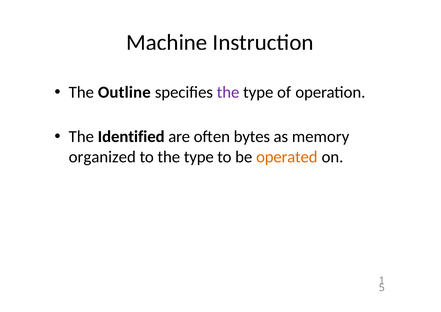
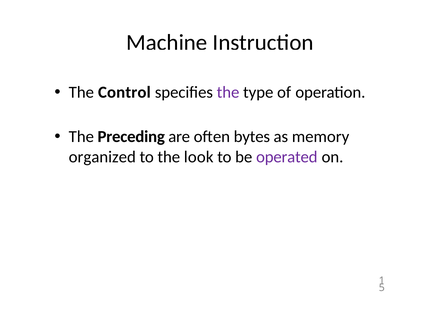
Outline: Outline -> Control (124, 92)
Identified: Identified -> Preceding (131, 137)
to the type: type -> look (199, 157)
operated colour: orange -> purple (287, 157)
